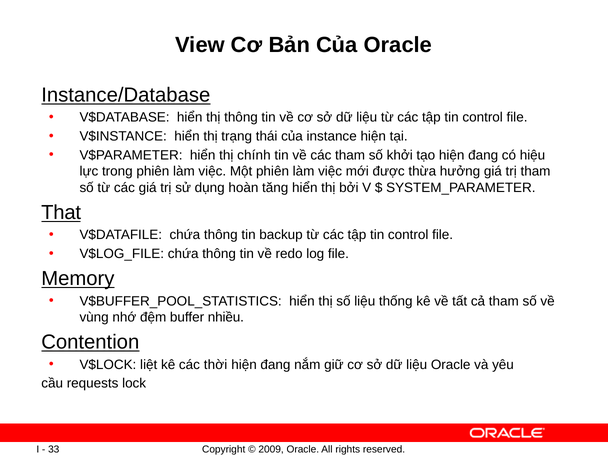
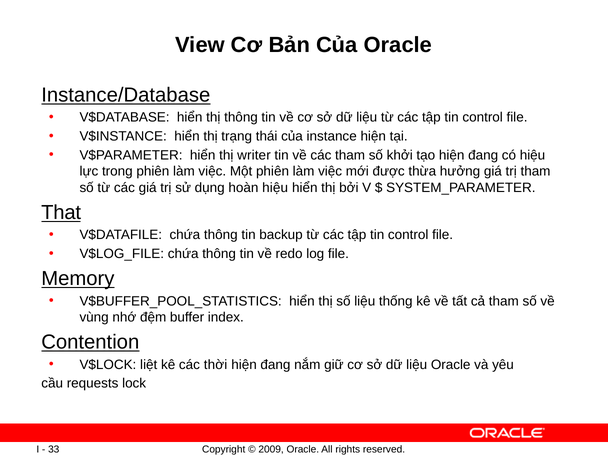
chính: chính -> writer (254, 155)
hoàn tăng: tăng -> hiệu (275, 188)
nhiều: nhiều -> index (226, 317)
